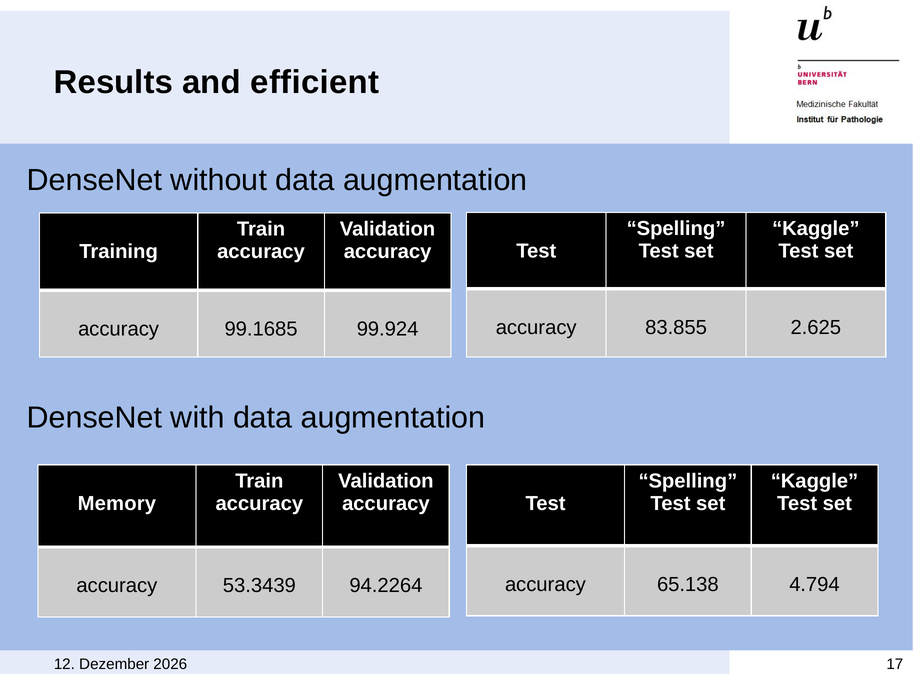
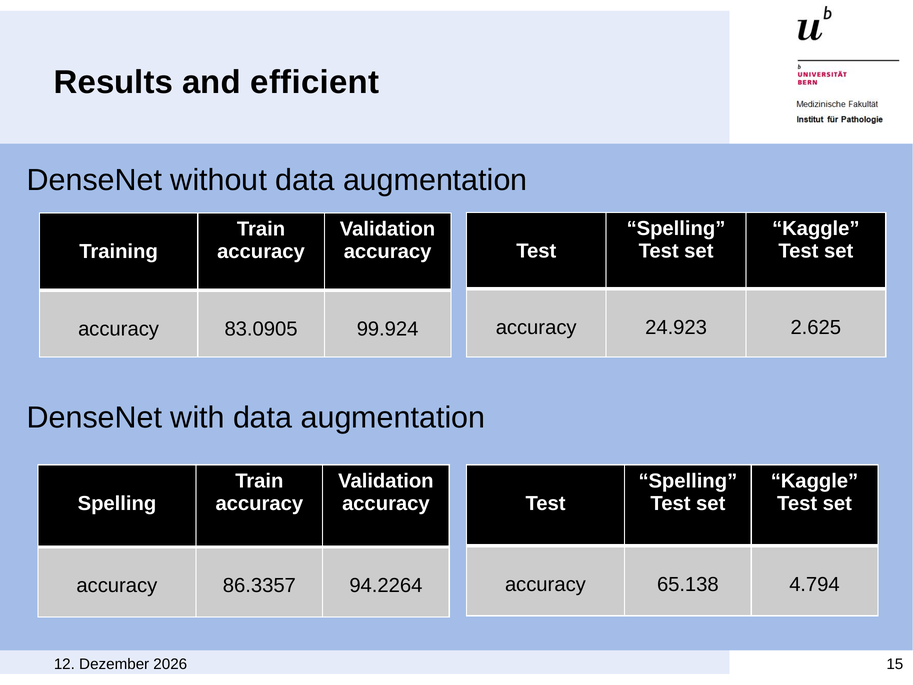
83.855: 83.855 -> 24.923 (676, 327)
99.1685: 99.1685 -> 83.0905 (261, 329)
Memory: Memory -> Spelling (117, 503)
53.3439: 53.3439 -> 86.3357 (259, 585)
17: 17 -> 15 (895, 664)
